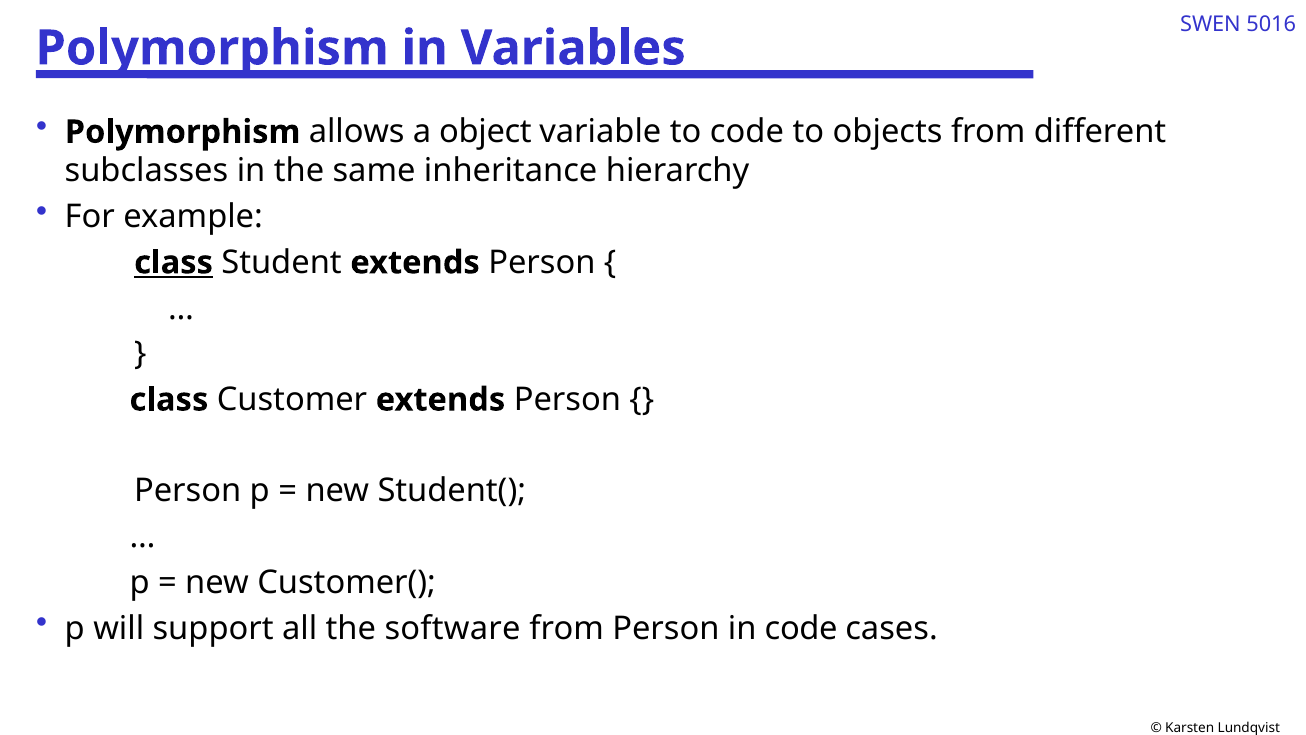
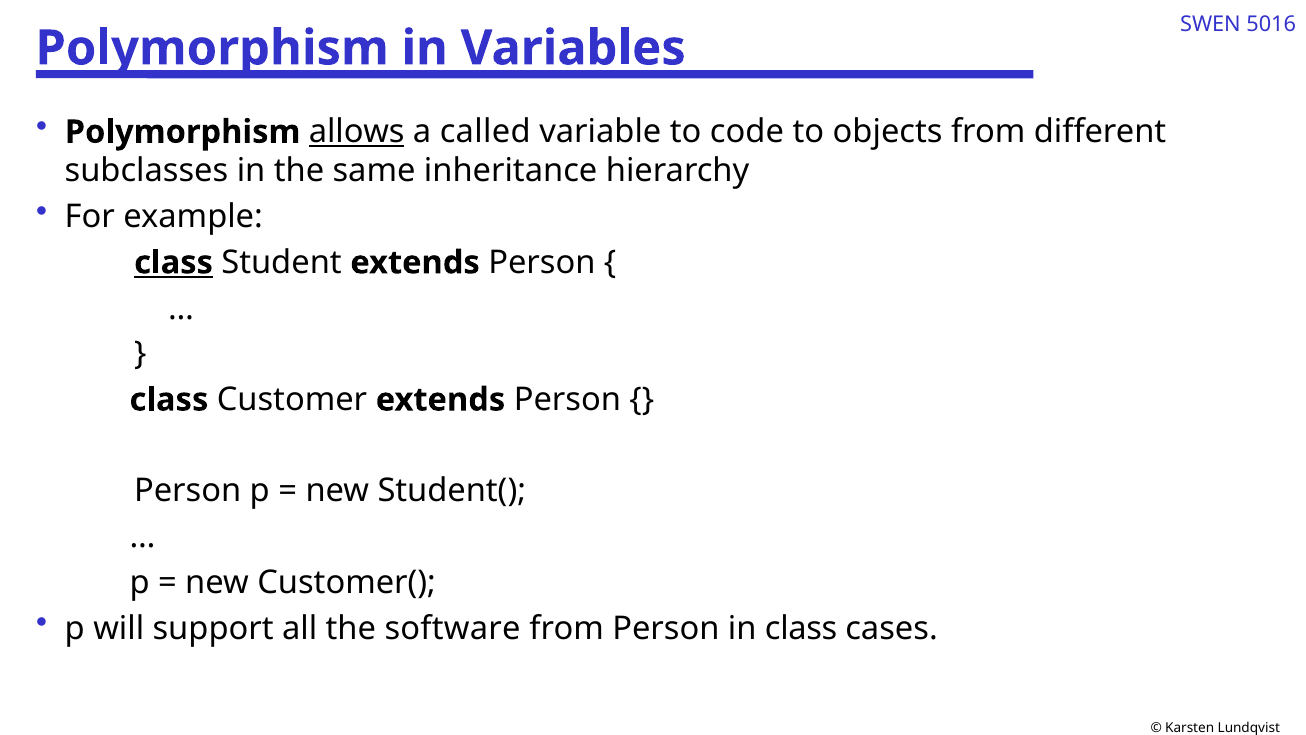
allows underline: none -> present (357, 132)
object: object -> called (485, 132)
in code: code -> class (801, 628)
